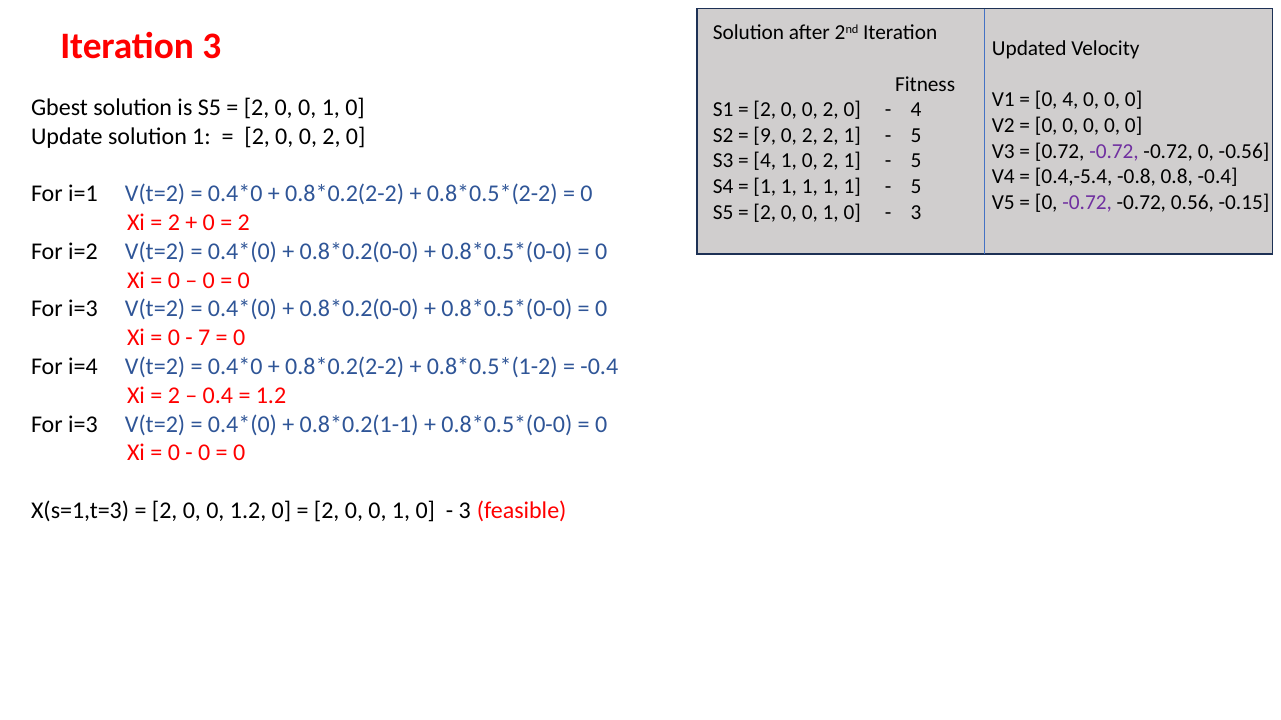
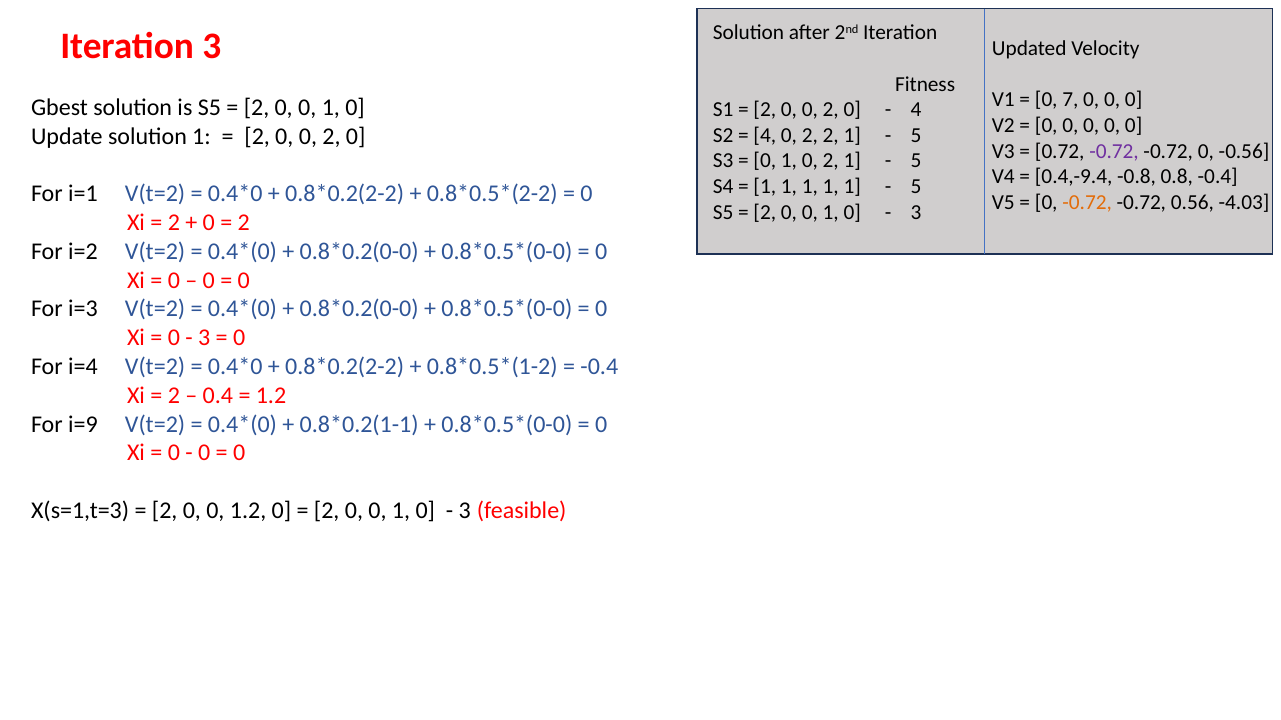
0 4: 4 -> 7 (1070, 100)
9: 9 -> 4 (765, 135)
4: 4 -> 0 (765, 161)
0.4,-5.4: 0.4,-5.4 -> 0.4,-9.4 (1074, 177)
-0.72 colour: purple -> orange (1087, 202)
-0.15: -0.15 -> -4.03 (1244, 202)
7: 7 -> 3 (204, 338)
i=3: i=3 -> i=9 (83, 424)
